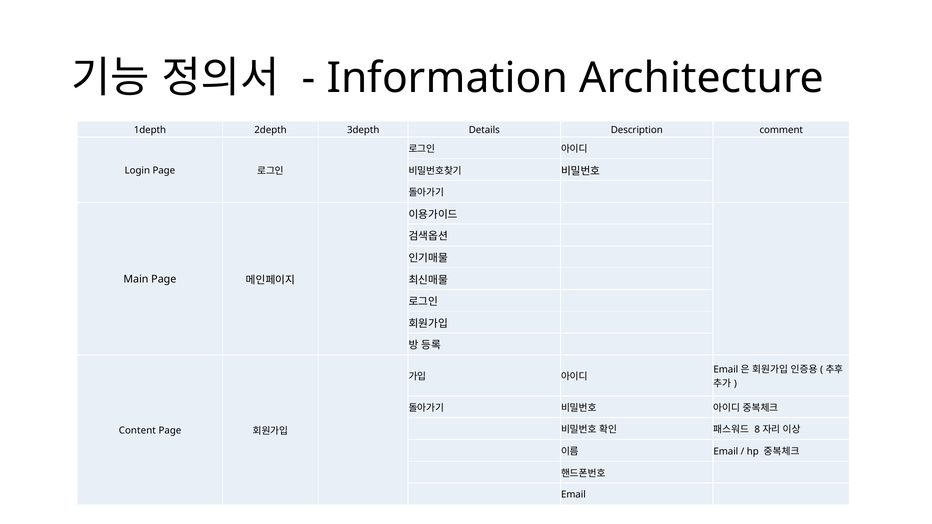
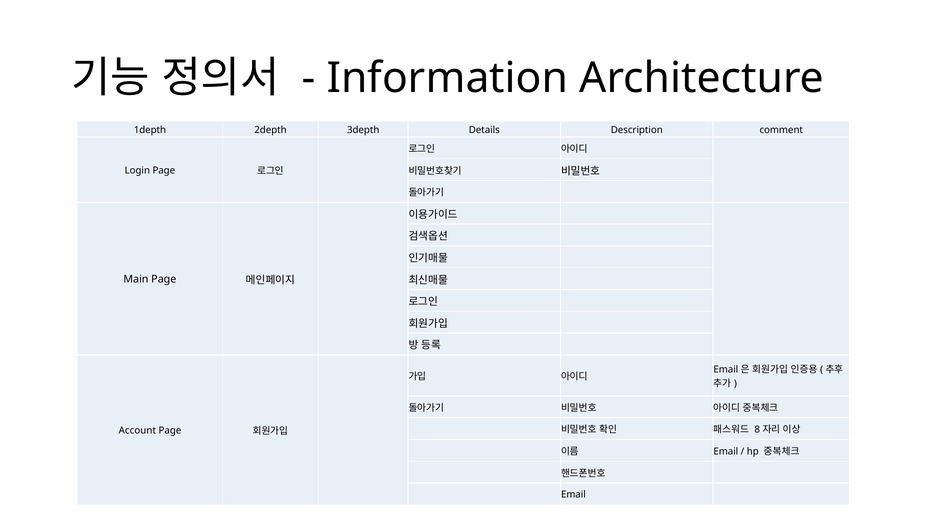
Content: Content -> Account (137, 431)
